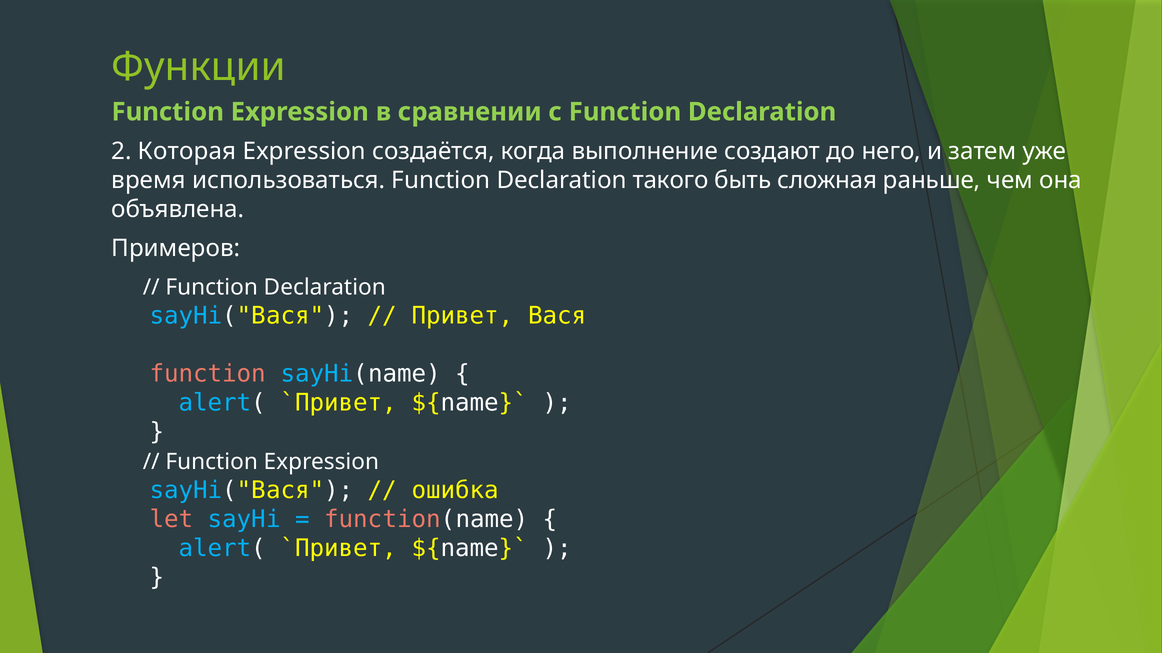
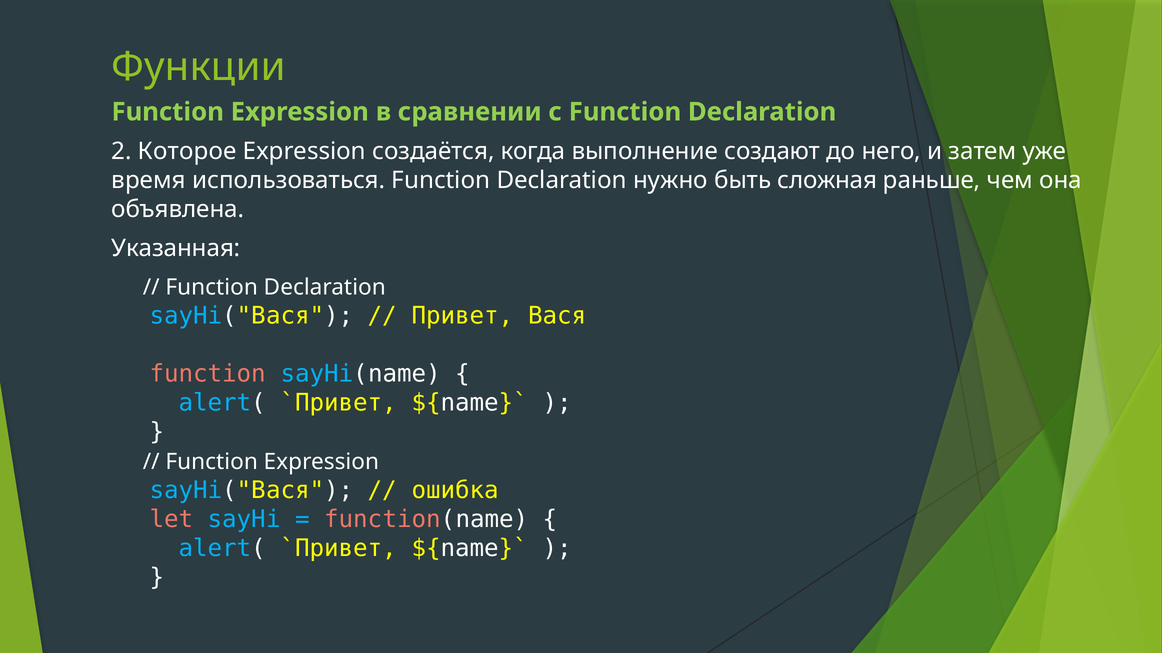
Которая: Которая -> Которое (187, 152)
такого: такого -> нужно (670, 181)
Примеров: Примеров -> Указанная (176, 248)
